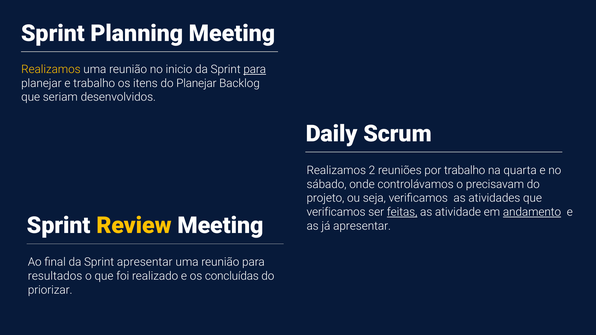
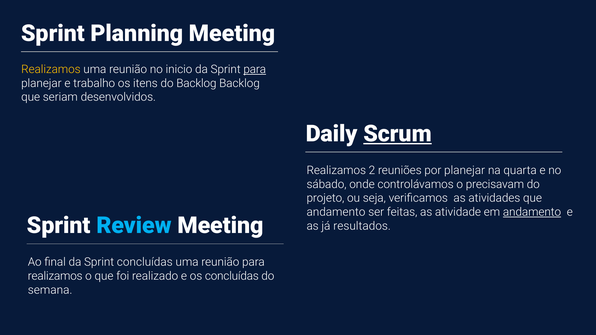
do Planejar: Planejar -> Backlog (196, 83)
Scrum underline: none -> present (398, 134)
por trabalho: trabalho -> planejar (465, 170)
verificamos: verificamos -> andamento (336, 212)
feitas underline: present -> none (402, 212)
Review colour: yellow -> light blue (134, 226)
já apresentar: apresentar -> resultados (362, 226)
Sprint apresentar: apresentar -> concluídas (145, 262)
resultados: resultados -> realizamos (55, 276)
priorizar: priorizar -> semana (50, 290)
